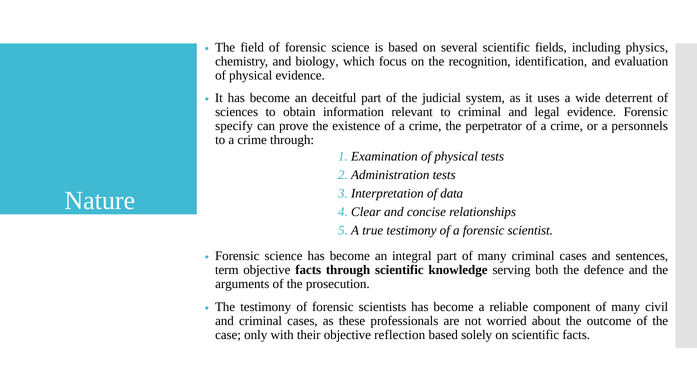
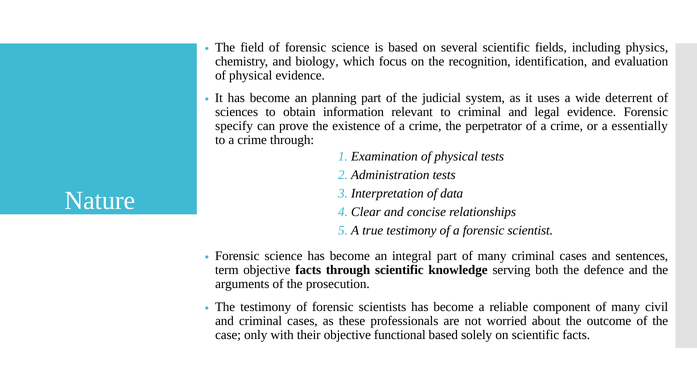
deceitful: deceitful -> planning (334, 98)
personnels: personnels -> essentially (640, 126)
reflection: reflection -> functional (400, 335)
